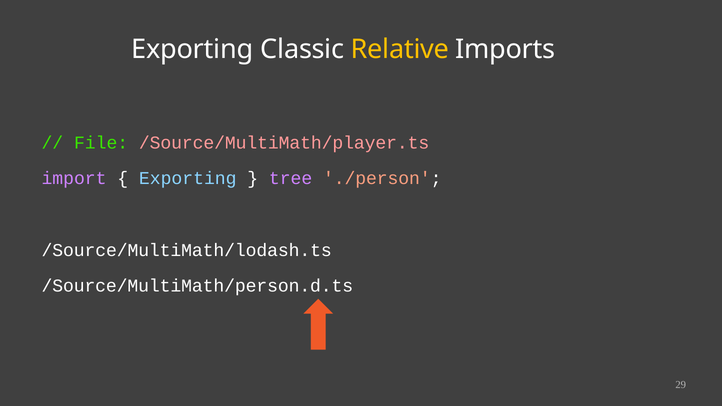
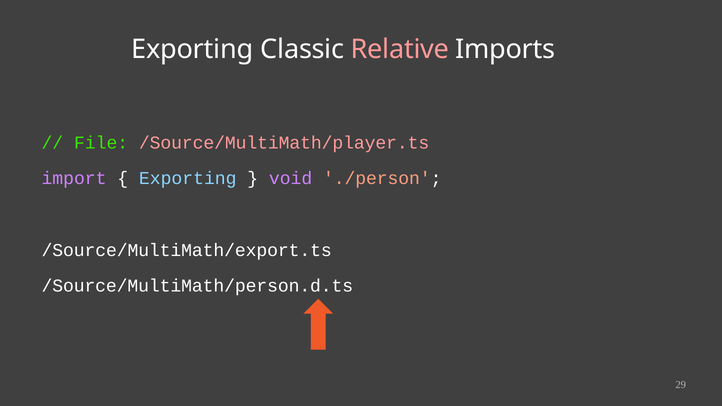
Relative colour: yellow -> pink (400, 50)
tree: tree -> void (291, 178)
/Source/MultiMath/lodash.ts: /Source/MultiMath/lodash.ts -> /Source/MultiMath/export.ts (187, 251)
